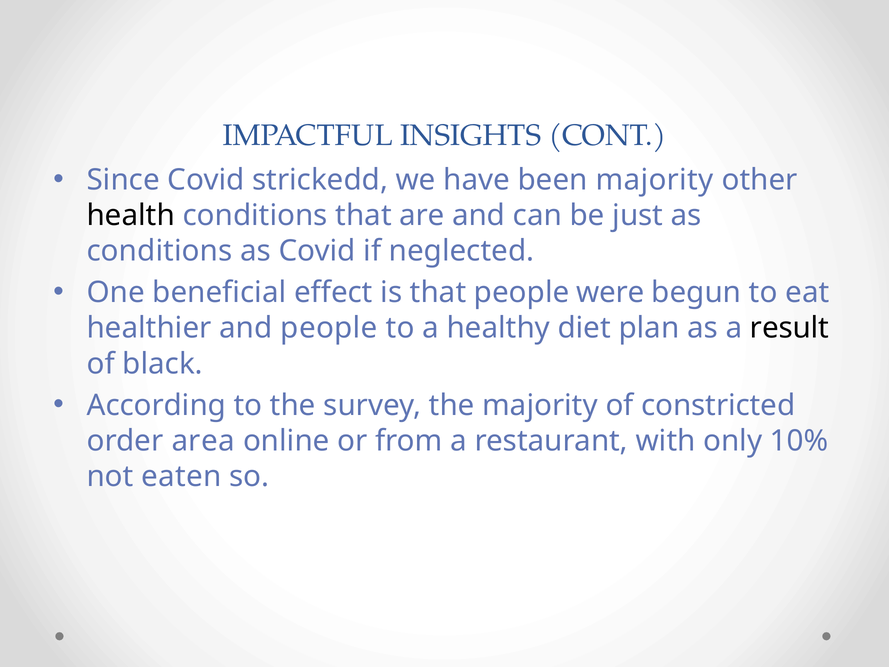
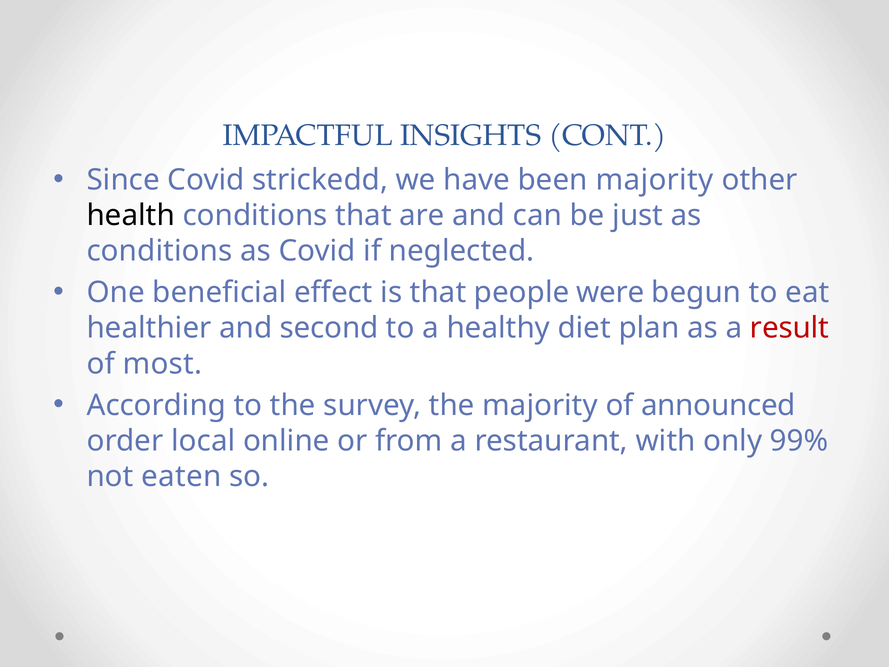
and people: people -> second (329, 328)
result colour: black -> red (790, 328)
black: black -> most (163, 364)
constricted: constricted -> announced (718, 405)
area: area -> local (203, 441)
10%: 10% -> 99% (799, 441)
